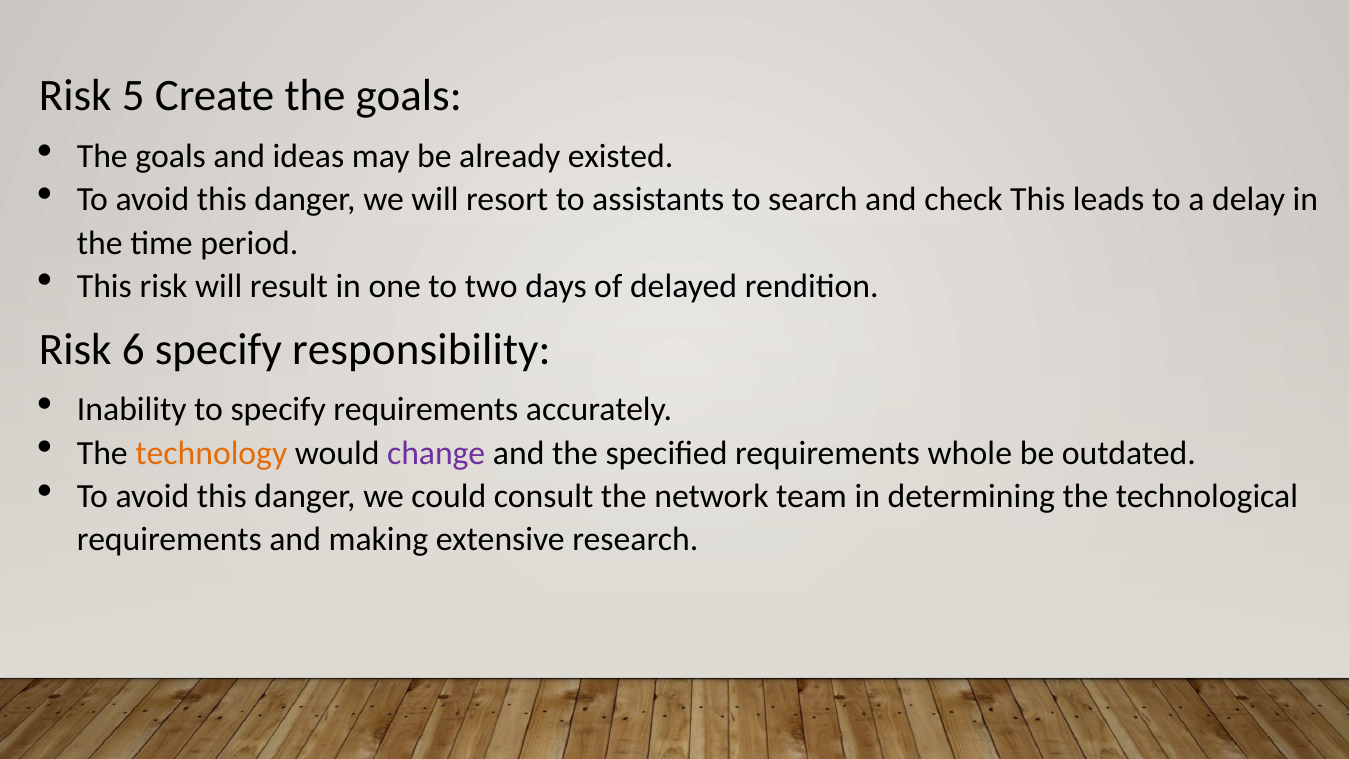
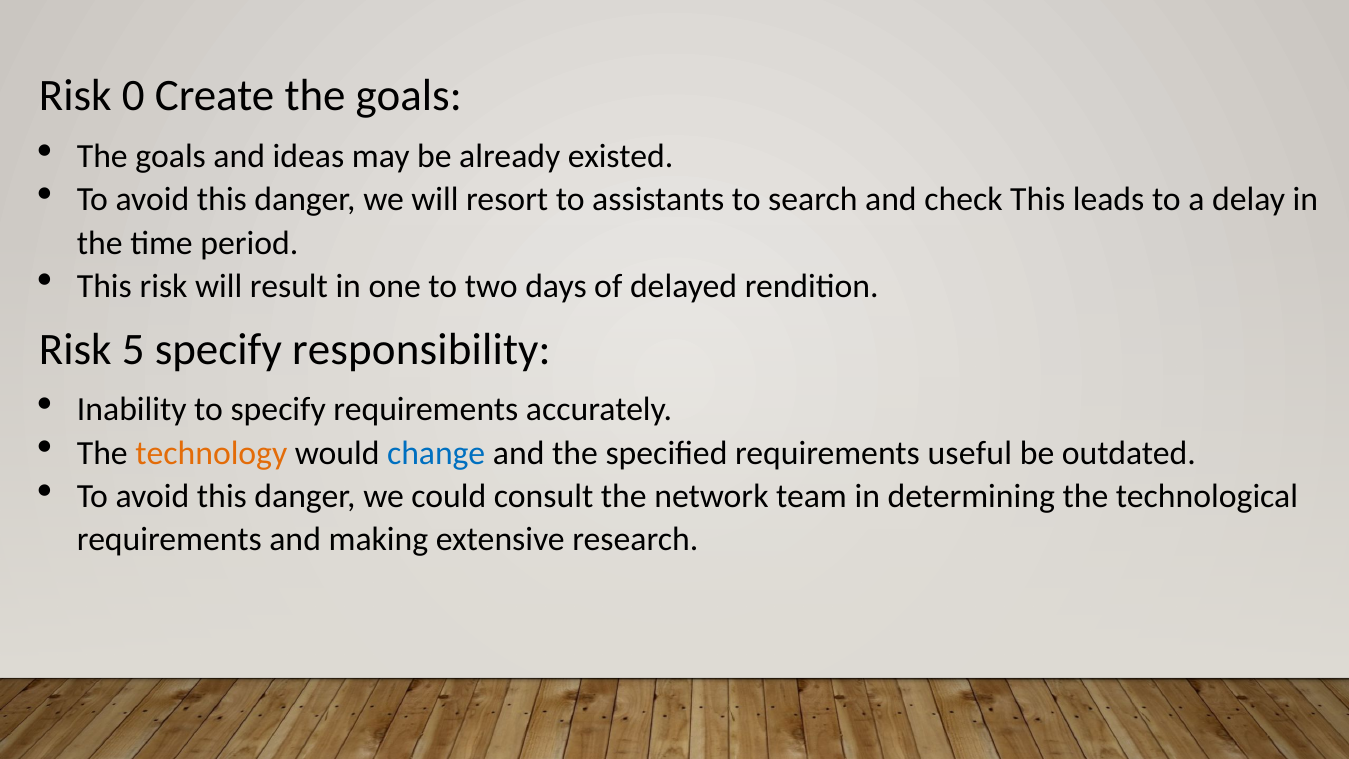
5: 5 -> 0 (133, 96)
6: 6 -> 5 (133, 349)
change colour: purple -> blue (436, 453)
whole: whole -> useful (970, 453)
